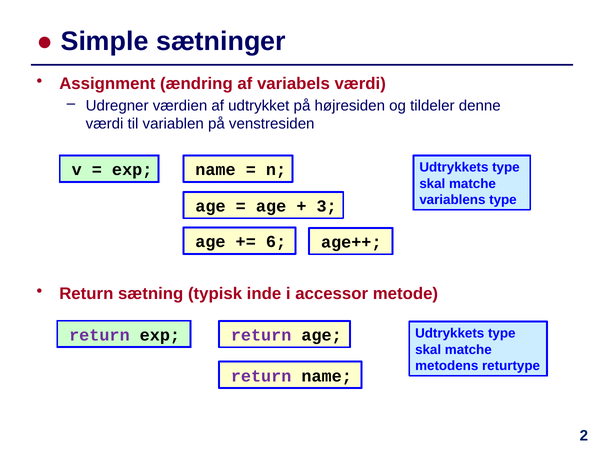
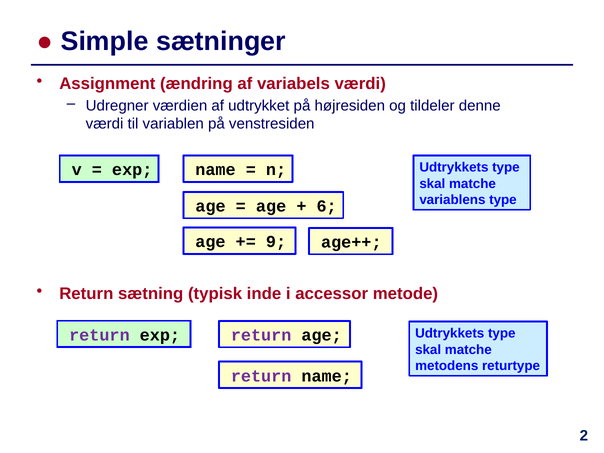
3: 3 -> 6 (327, 206)
6: 6 -> 9 (276, 242)
